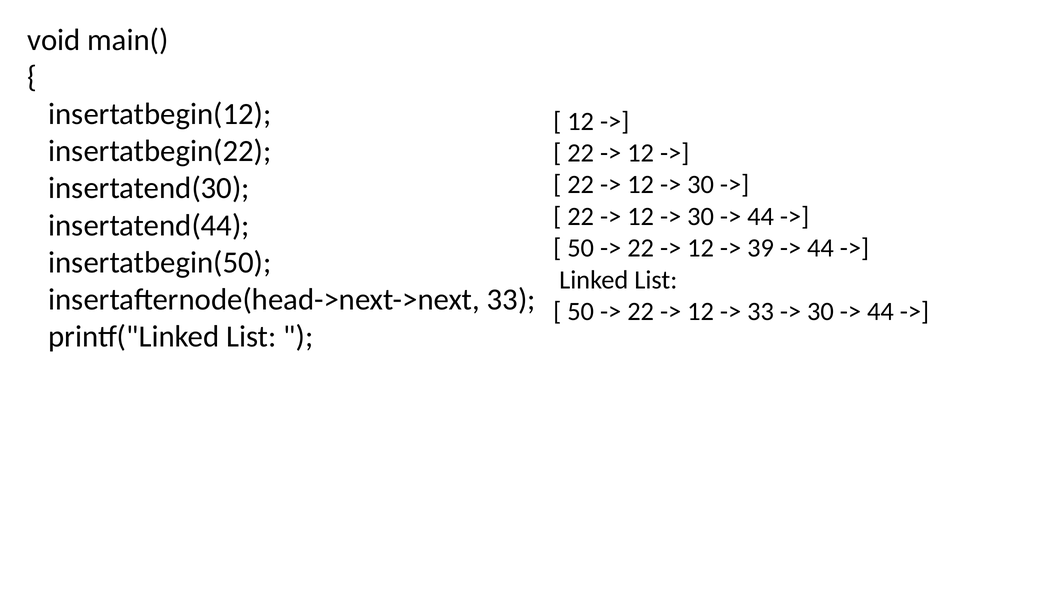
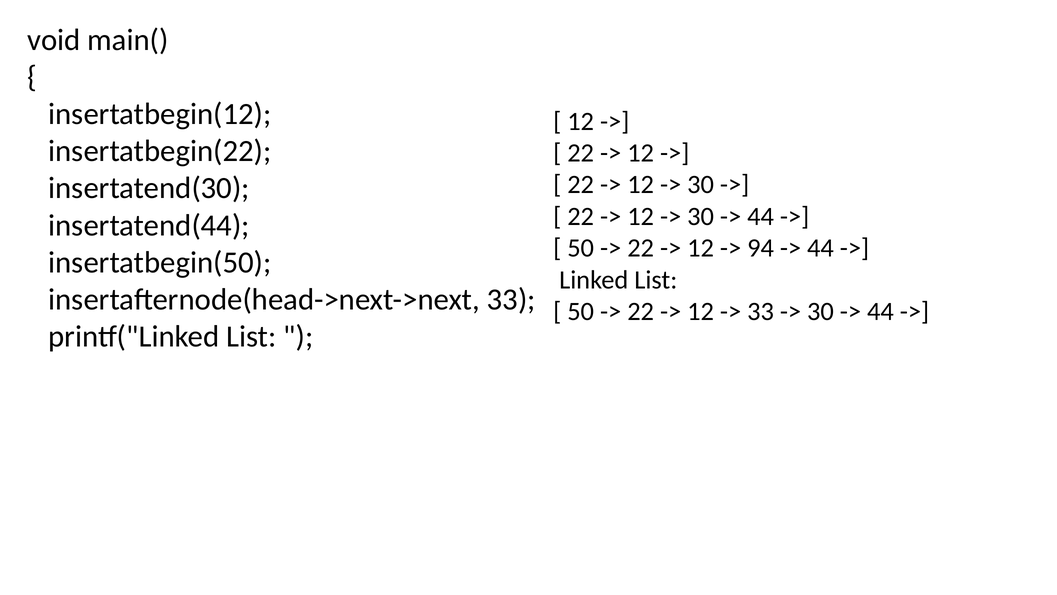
39: 39 -> 94 (761, 248)
